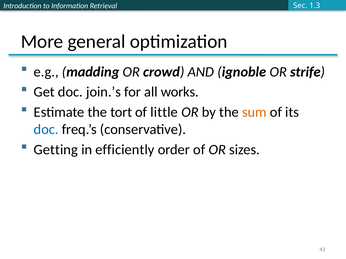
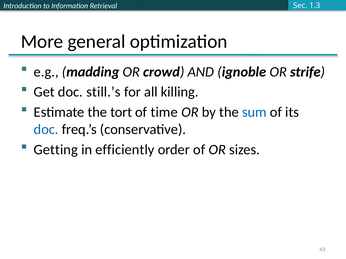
join.’s: join.’s -> still.’s (103, 92)
works: works -> killing (180, 92)
little: little -> time (164, 112)
sum colour: orange -> blue (254, 112)
